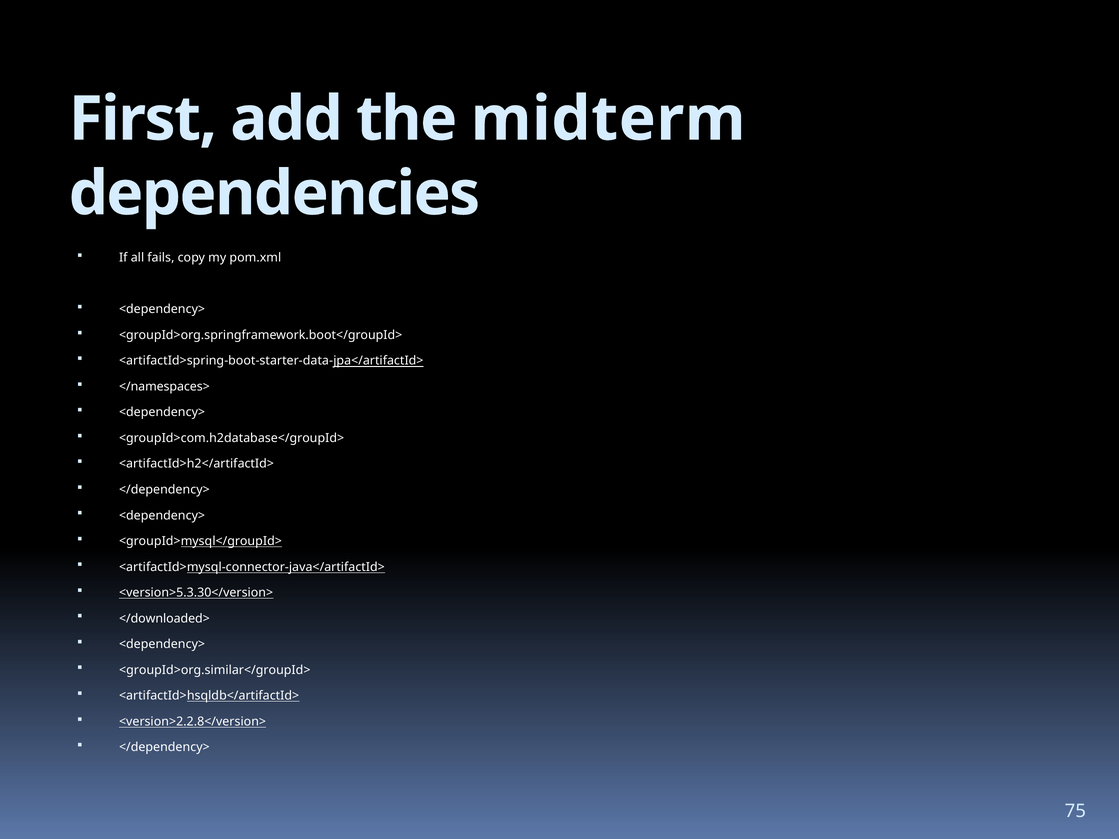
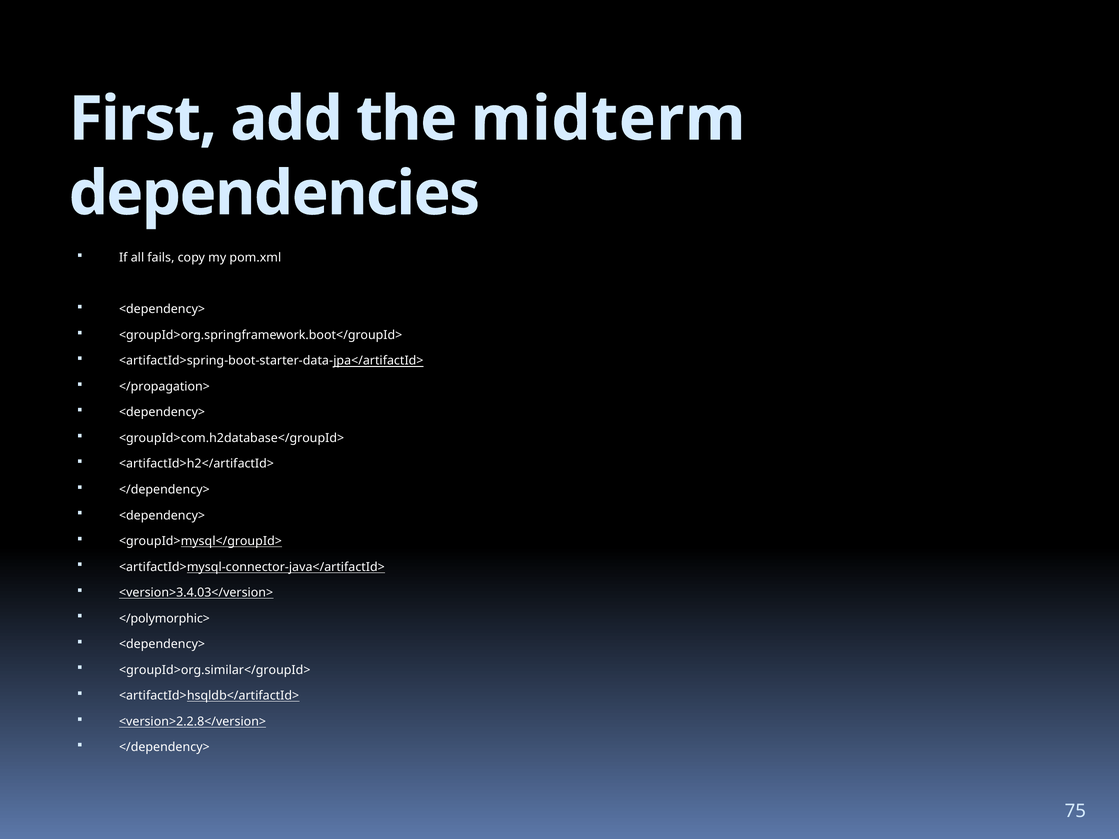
</namespaces>: </namespaces> -> </propagation> (164, 387)
<version>5.3.30</version>: <version>5.3.30</version> -> <version>3.4.03</version> (196, 593)
</downloaded>: </downloaded> -> </polymorphic> (164, 619)
